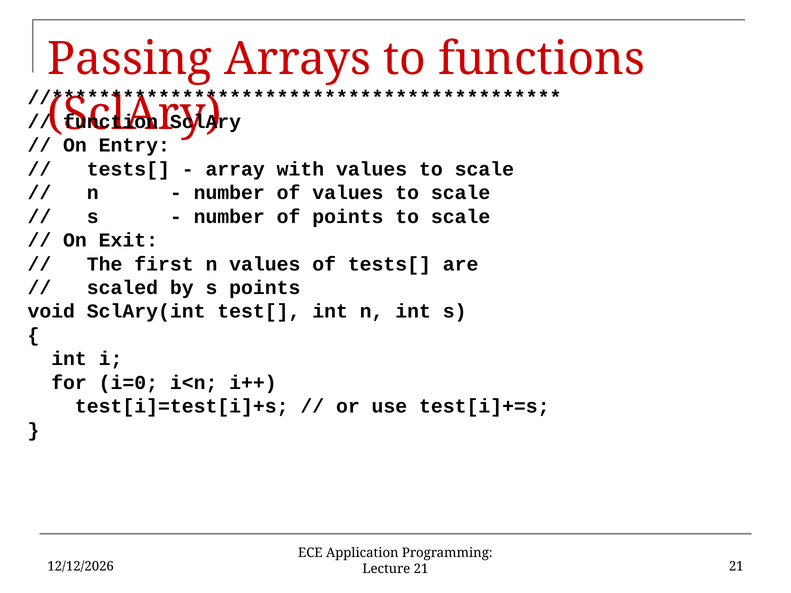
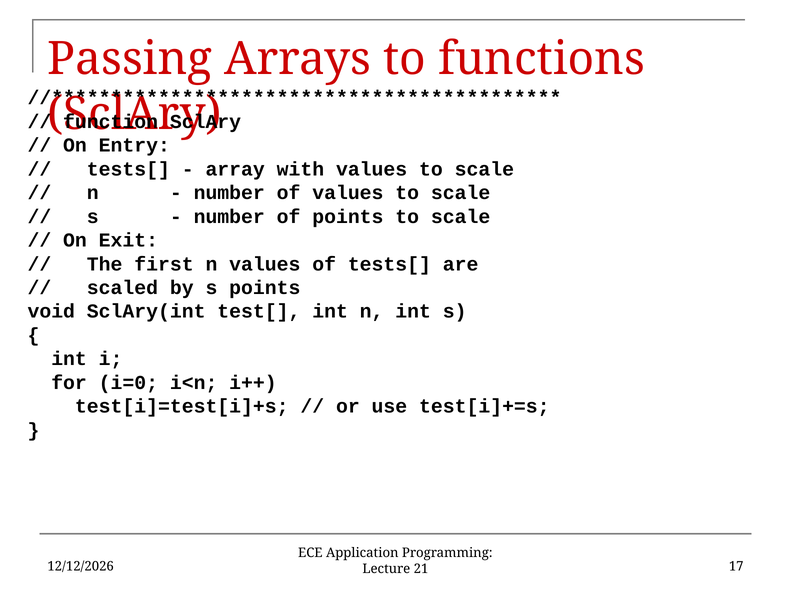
21 21: 21 -> 17 (736, 567)
